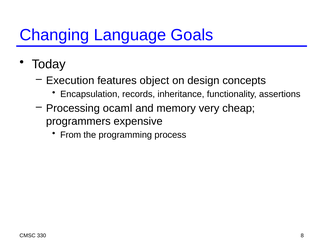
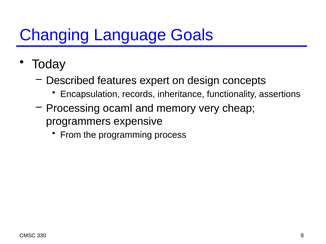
Execution: Execution -> Described (70, 81)
object: object -> expert (155, 81)
